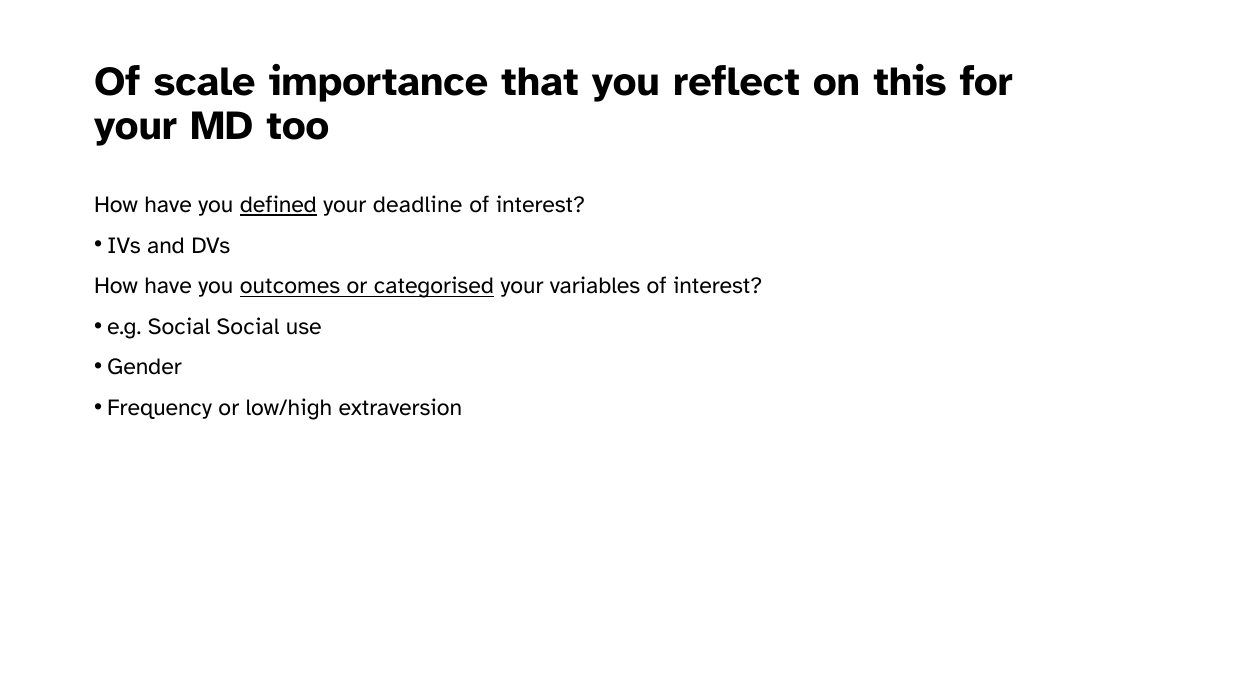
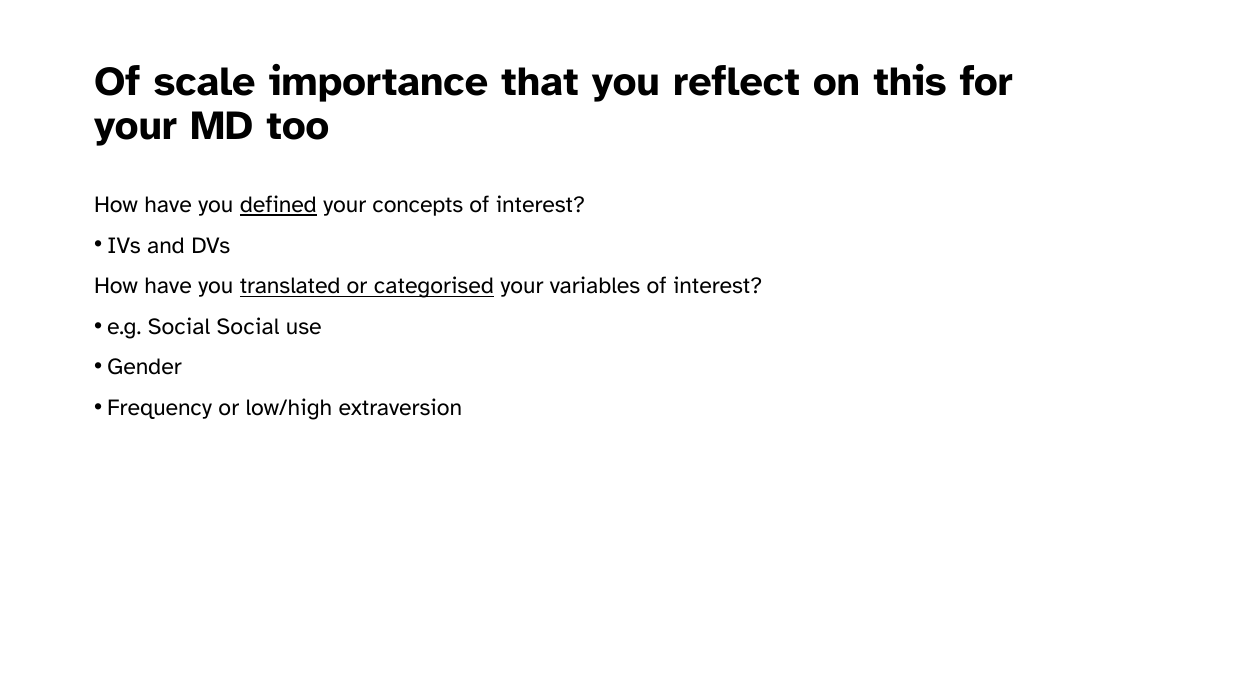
deadline: deadline -> concepts (418, 205)
outcomes: outcomes -> translated (290, 286)
